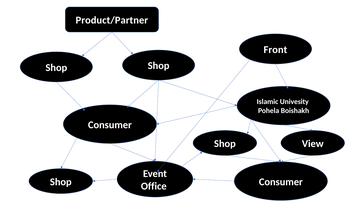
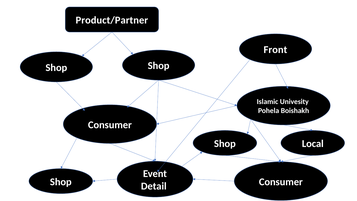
View: View -> Local (313, 144)
Office: Office -> Detail (154, 186)
